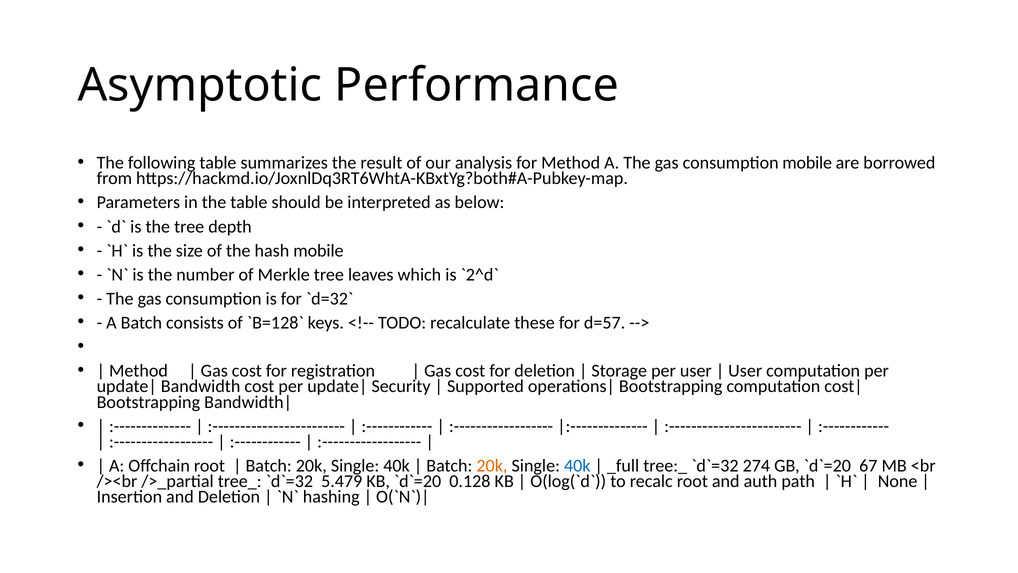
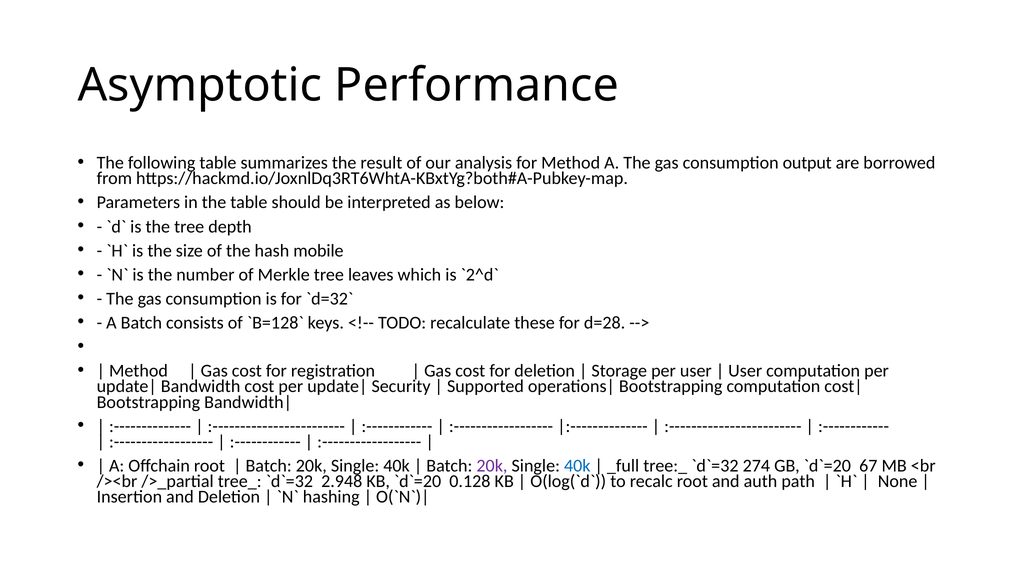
consumption mobile: mobile -> output (807, 163)
d=57: d=57 -> d=28 (605, 323)
20k colour: orange -> purple (492, 466)
5.479: 5.479 -> 2.948 (342, 481)
